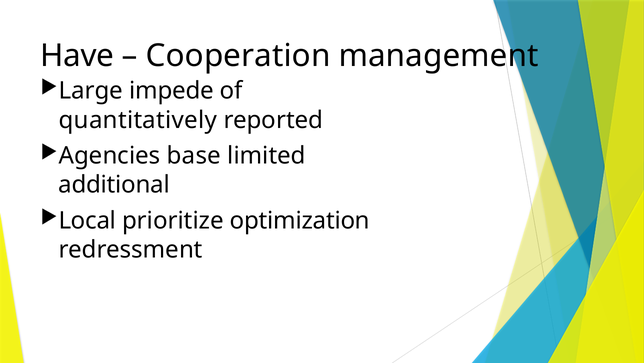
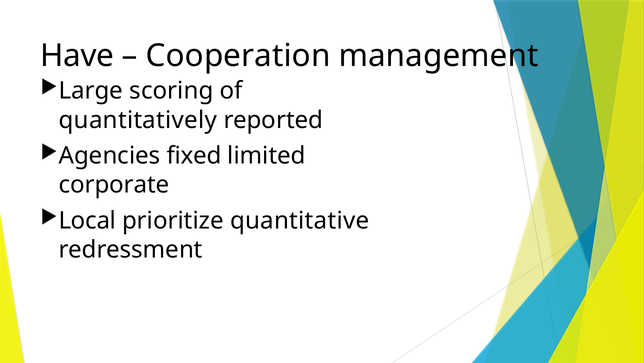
impede: impede -> scoring (171, 91)
base: base -> fixed (194, 155)
additional: additional -> corporate (114, 184)
optimization: optimization -> quantitative (300, 220)
